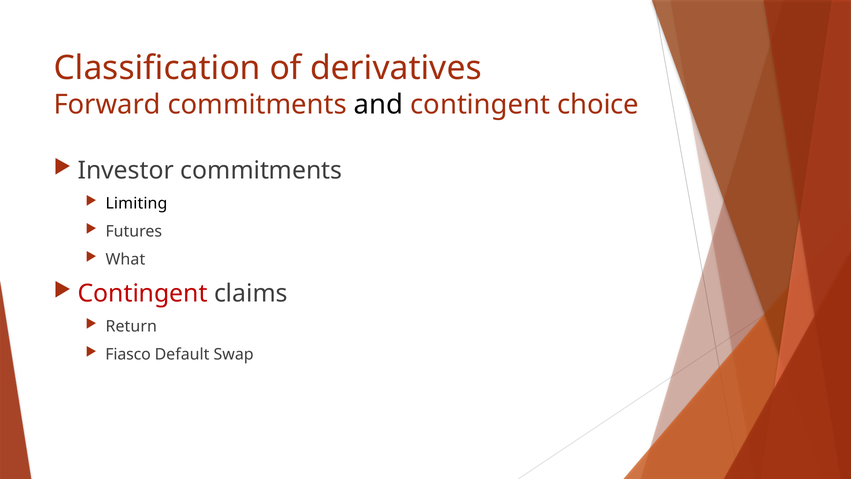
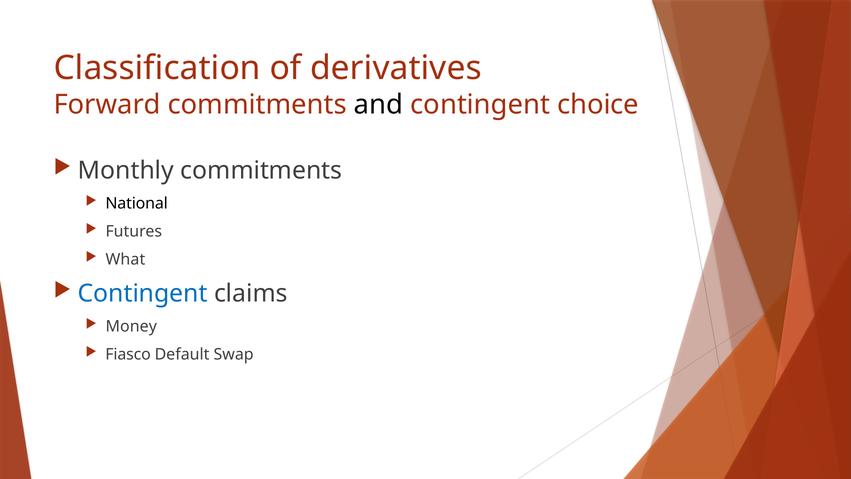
Investor: Investor -> Monthly (126, 171)
Limiting: Limiting -> National (137, 203)
Contingent colour: red -> blue (143, 293)
Return: Return -> Money (131, 326)
